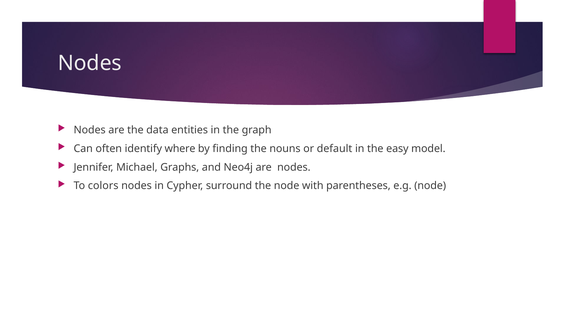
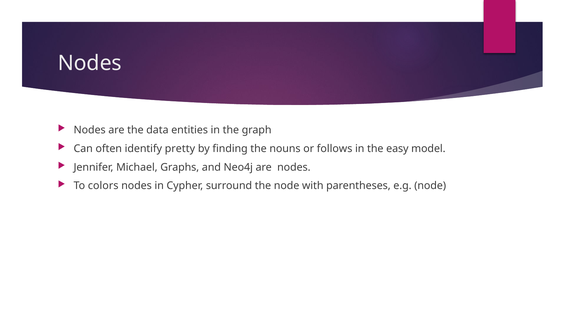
where: where -> pretty (180, 148)
default: default -> follows (335, 148)
